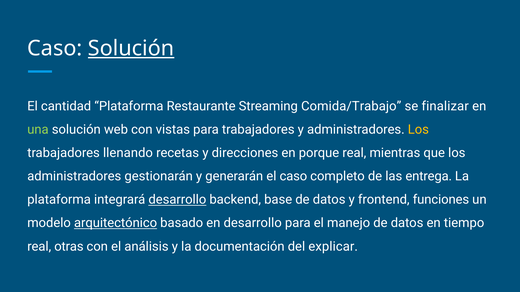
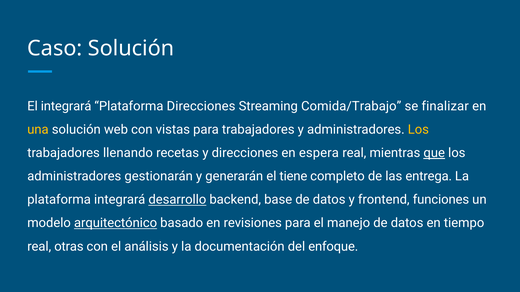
Solución underline: present -> none (131, 48)
El cantidad: cantidad -> integrará (66, 106)
Plataforma Restaurante: Restaurante -> Direcciones (201, 106)
una colour: light green -> yellow (38, 130)
porque: porque -> espera (319, 153)
que underline: none -> present (434, 153)
el caso: caso -> tiene (293, 177)
en desarrollo: desarrollo -> revisiones (253, 223)
explicar: explicar -> enfoque (333, 247)
